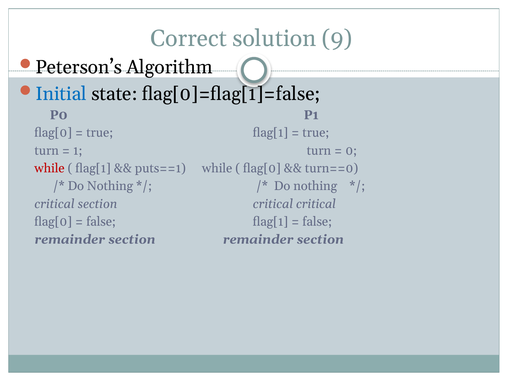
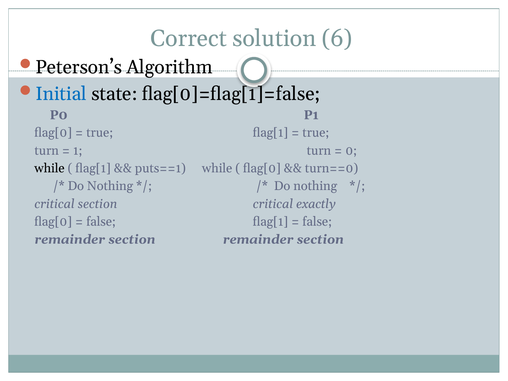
9: 9 -> 6 (337, 38)
while colour: red -> black (50, 168)
critical critical: critical -> exactly (316, 204)
